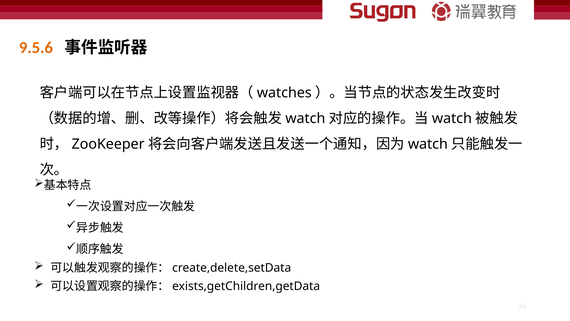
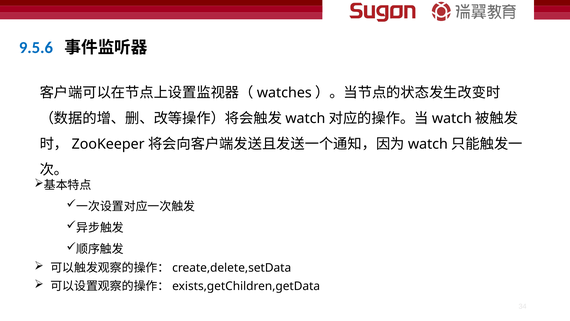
9.5.6 colour: orange -> blue (36, 48)
